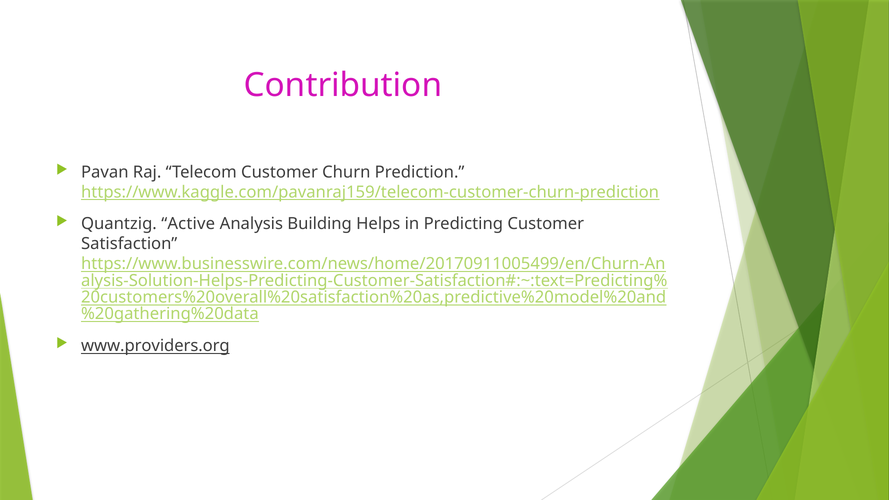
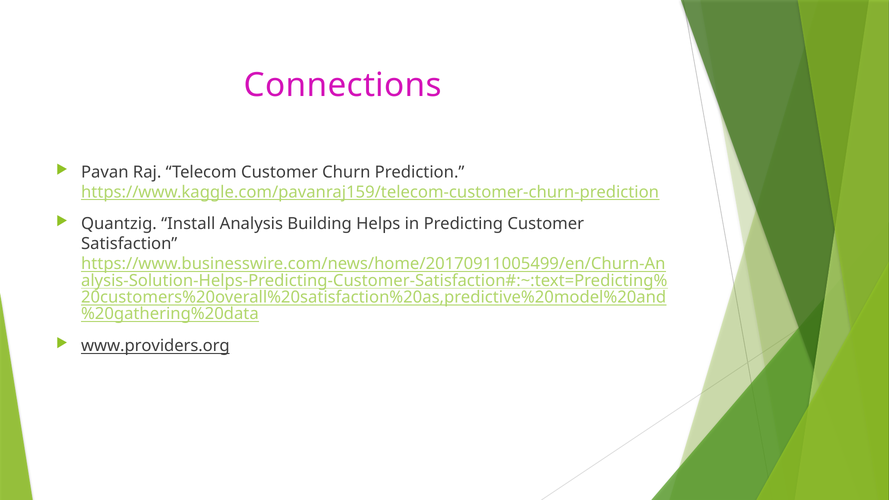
Contribution: Contribution -> Connections (343, 85)
Active: Active -> Install (188, 224)
